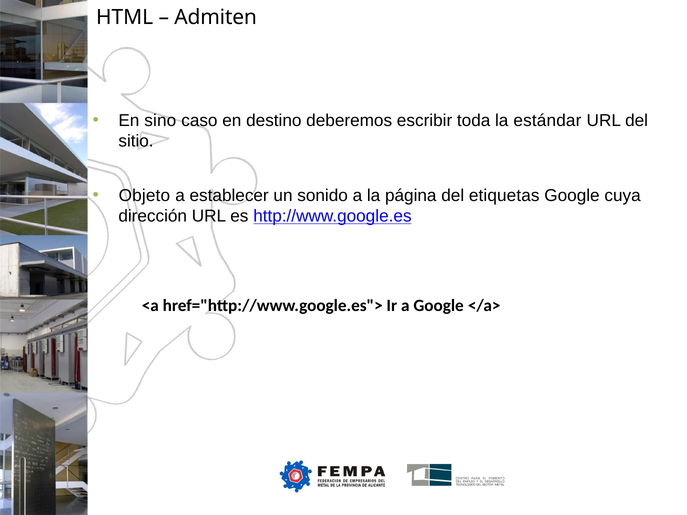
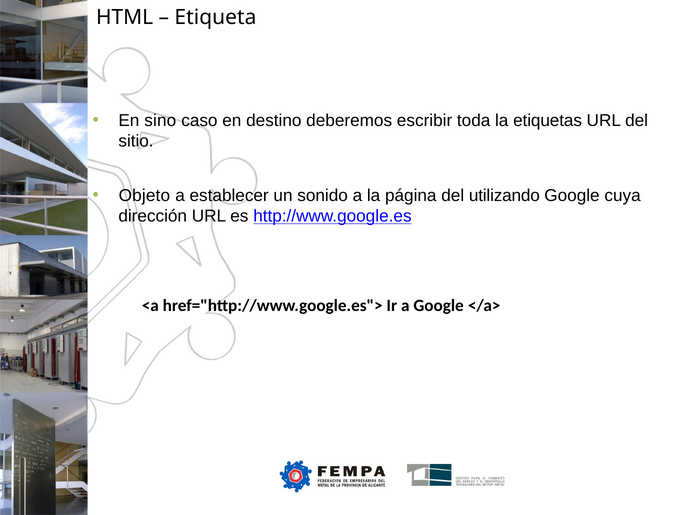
Admiten: Admiten -> Etiqueta (215, 17)
estándar: estándar -> etiquetas (548, 120)
etiquetas: etiquetas -> utilizando (504, 196)
